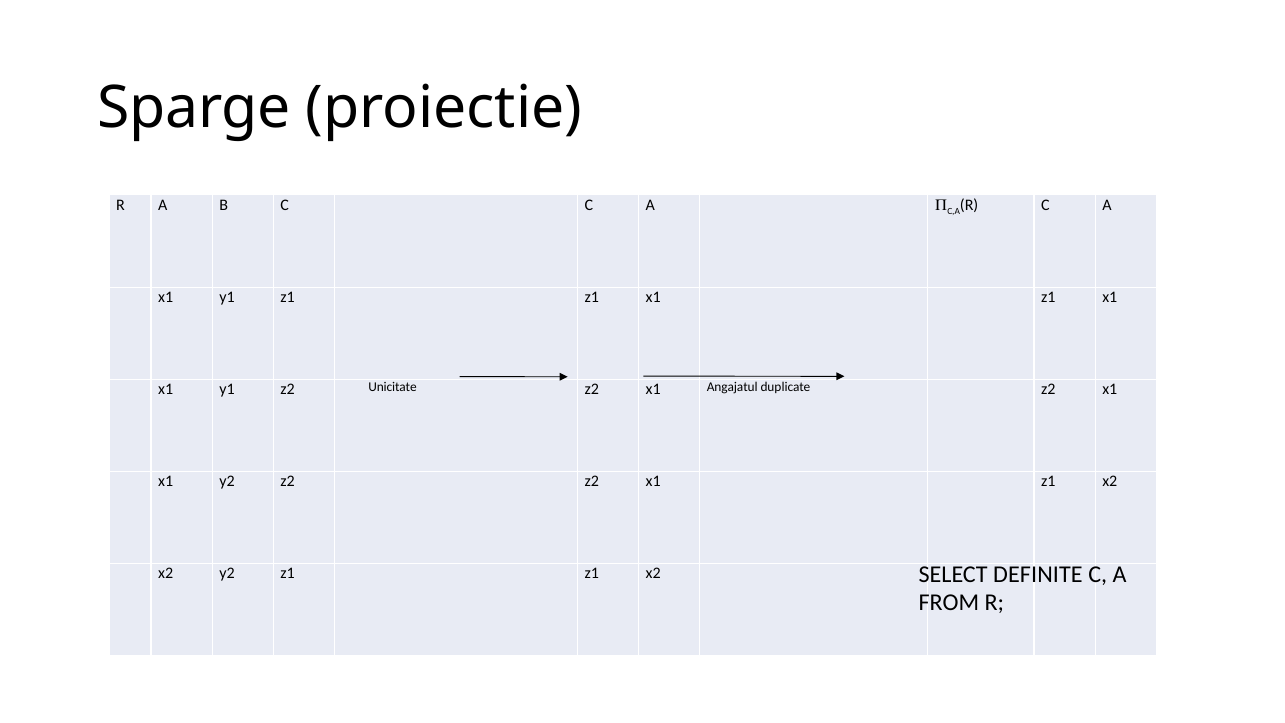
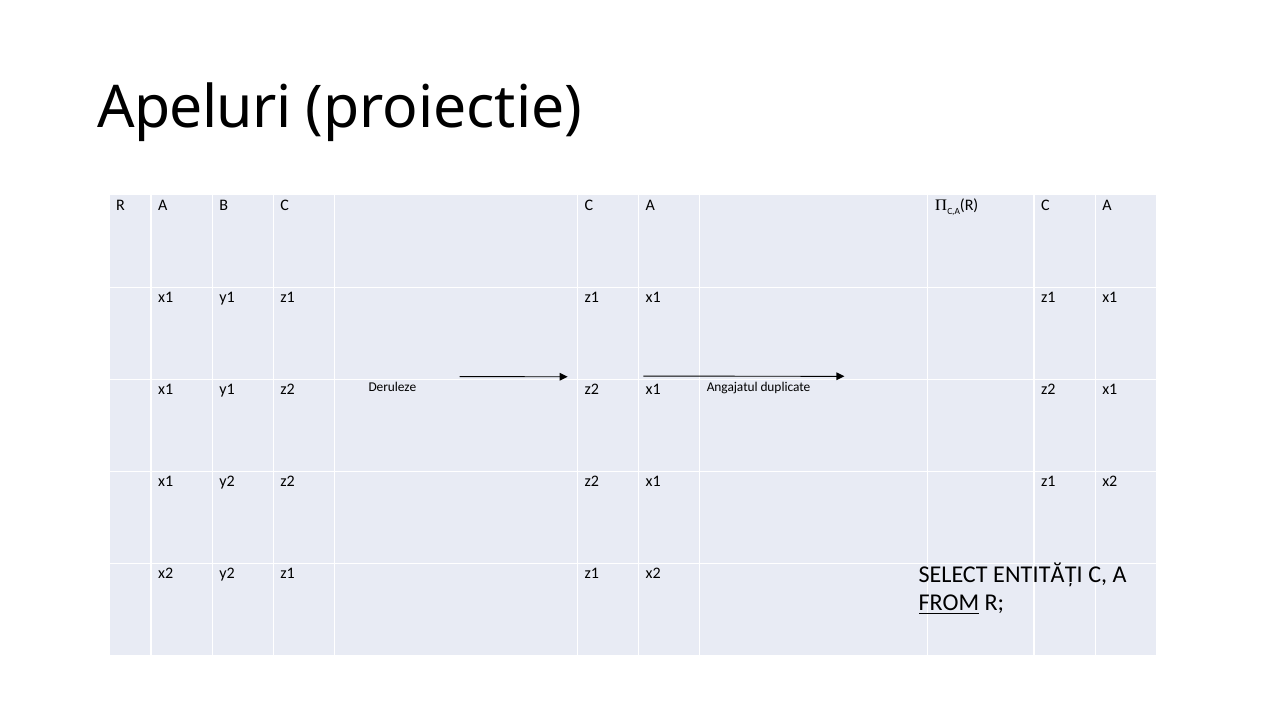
Sparge: Sparge -> Apeluri (194, 108)
Unicitate: Unicitate -> Deruleze (392, 387)
DEFINITE: DEFINITE -> ENTITĂŢI (1038, 574)
FROM underline: none -> present (949, 603)
